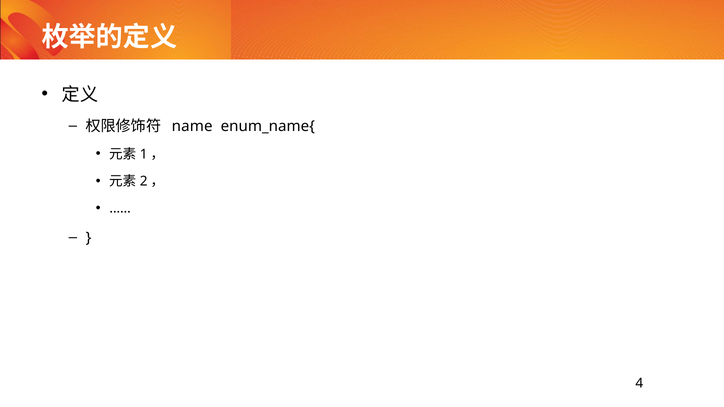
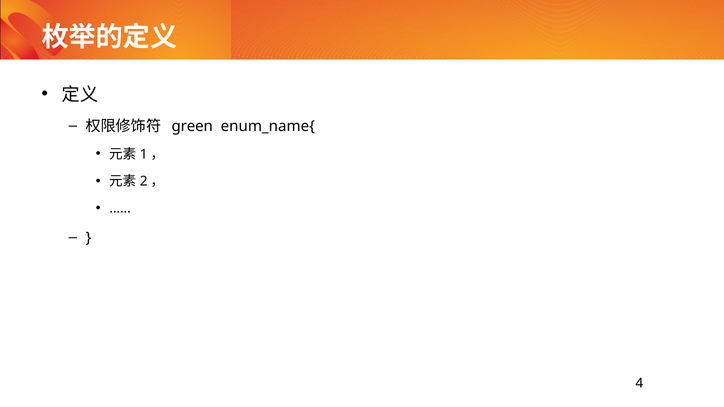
name: name -> green (192, 126)
